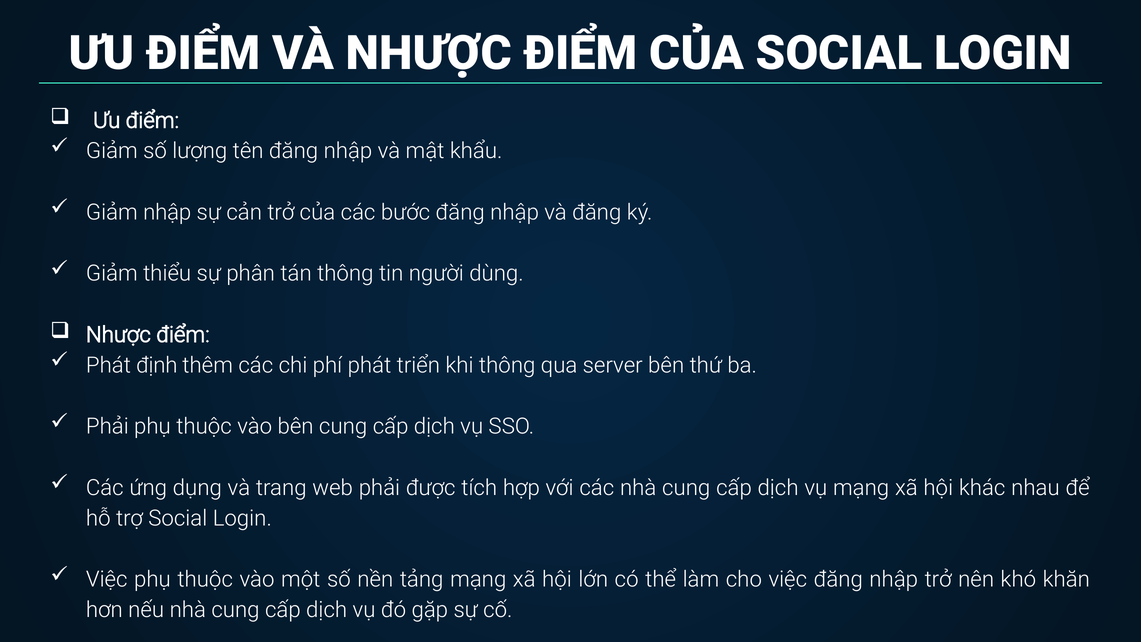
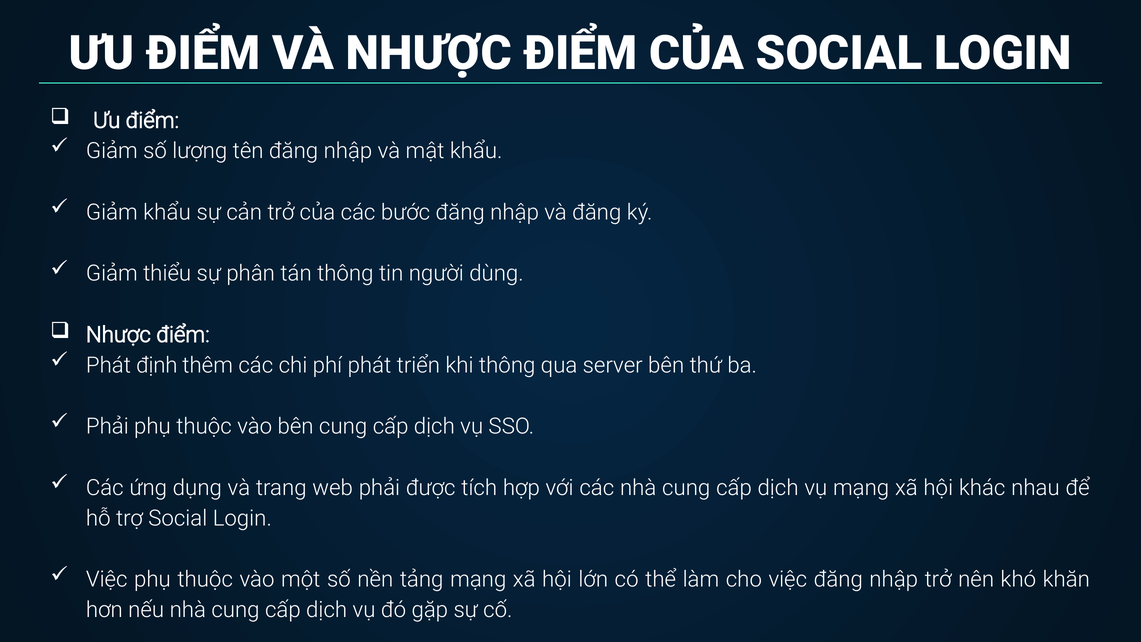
Giảm nhập: nhập -> khẩu (167, 212)
